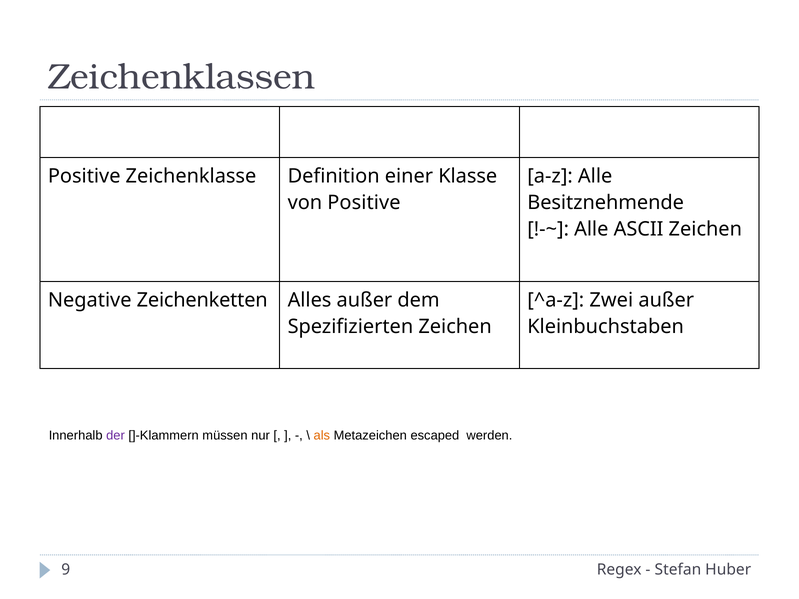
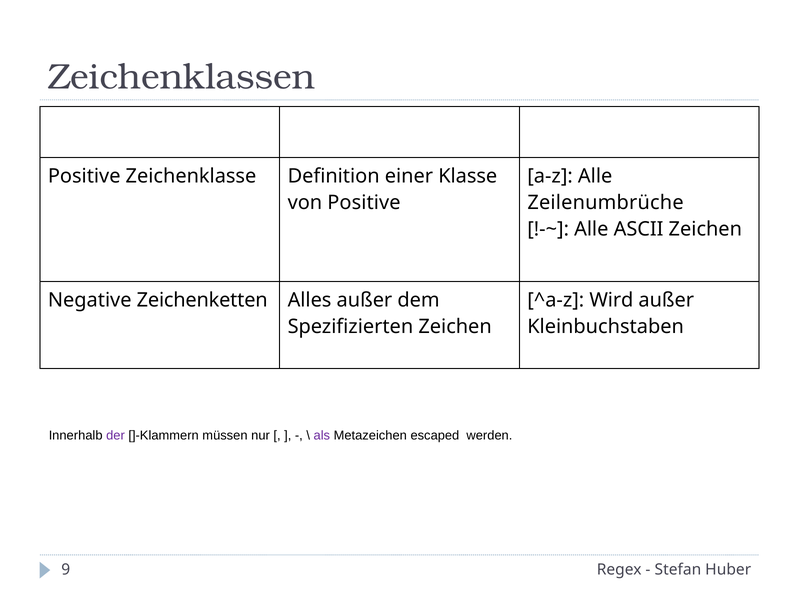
Besitznehmende: Besitznehmende -> Zeilenumbrüche (606, 203)
Zwei: Zwei -> Wird (611, 300)
als colour: orange -> purple (322, 436)
